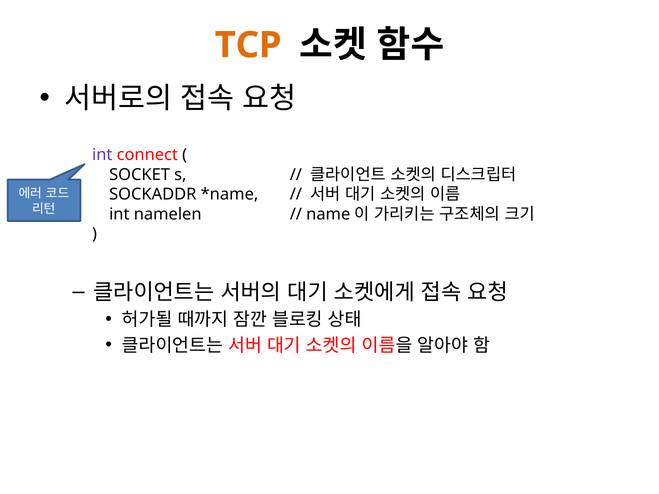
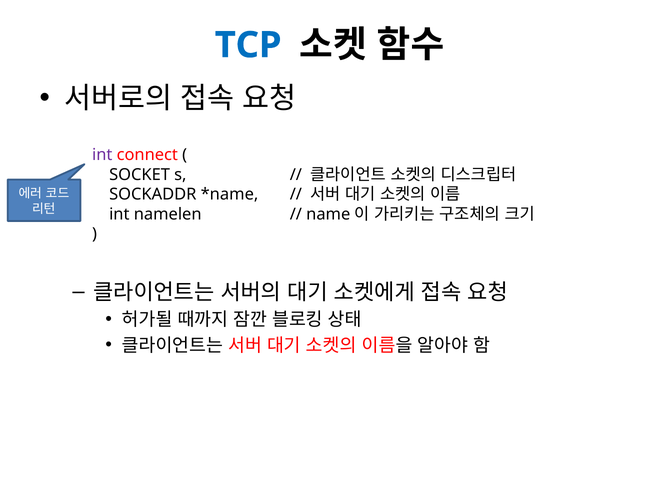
TCP colour: orange -> blue (248, 45)
